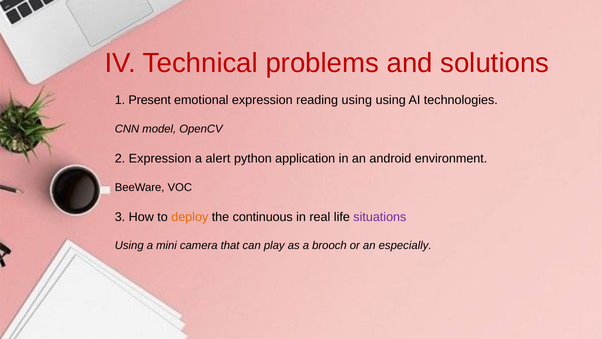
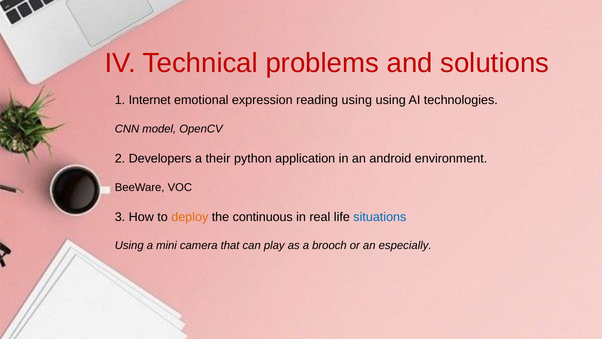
Present: Present -> Internet (150, 100)
2 Expression: Expression -> Developers (160, 158)
alert: alert -> their (218, 158)
situations colour: purple -> blue (380, 217)
